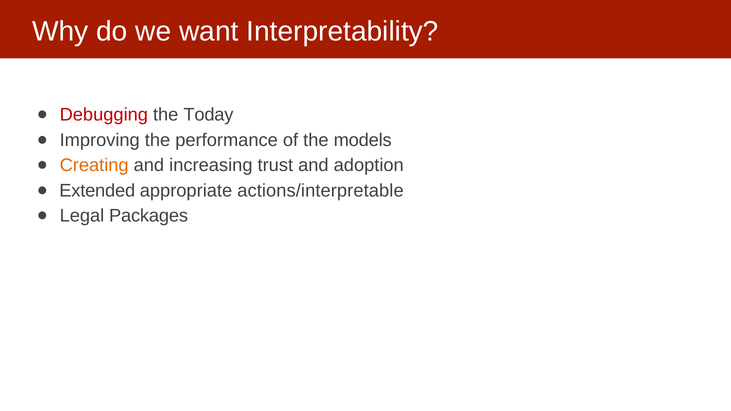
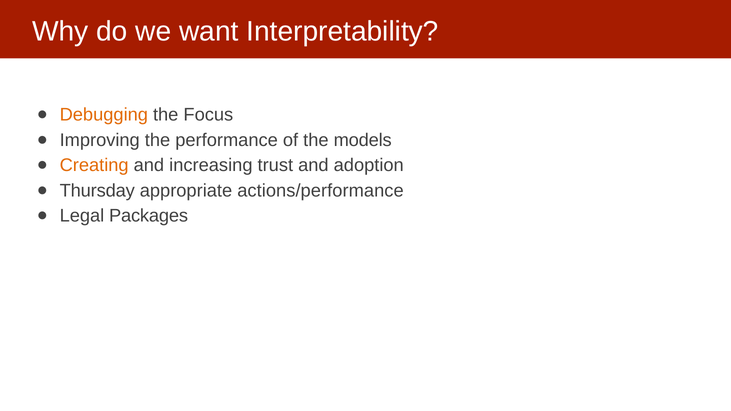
Debugging colour: red -> orange (104, 115)
Today: Today -> Focus (208, 115)
Extended: Extended -> Thursday (97, 191)
actions/interpretable: actions/interpretable -> actions/performance (320, 191)
